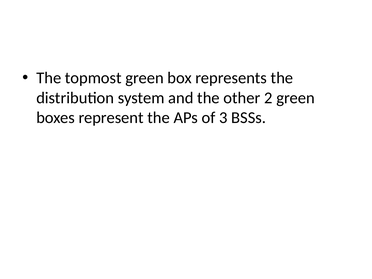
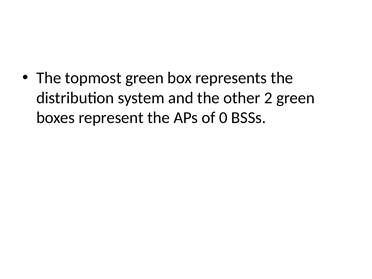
3: 3 -> 0 (223, 118)
